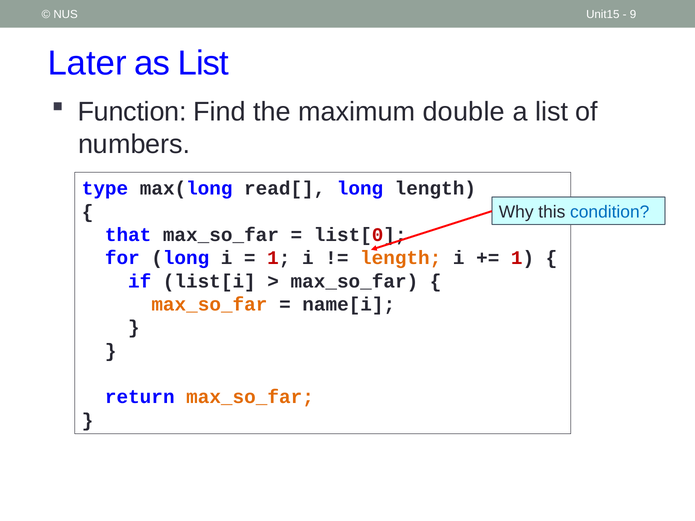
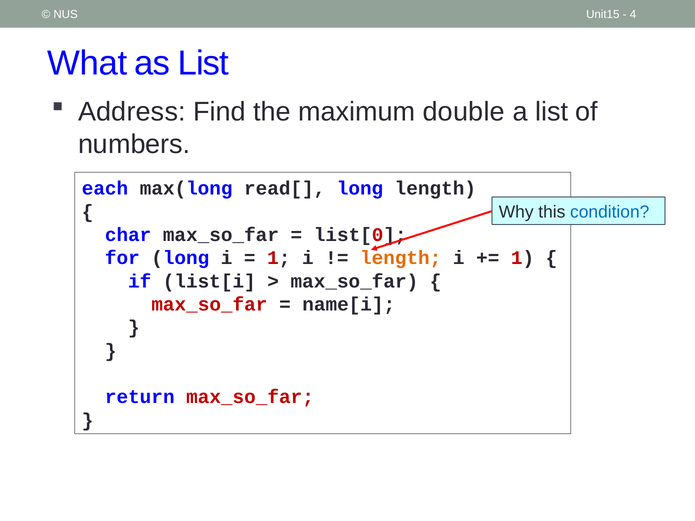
9: 9 -> 4 (633, 15)
Later: Later -> What (87, 63)
Function: Function -> Address (132, 112)
type: type -> each (105, 189)
that: that -> char (128, 235)
max_so_far colour: orange -> red (209, 304)
max_so_far colour: orange -> red (250, 397)
